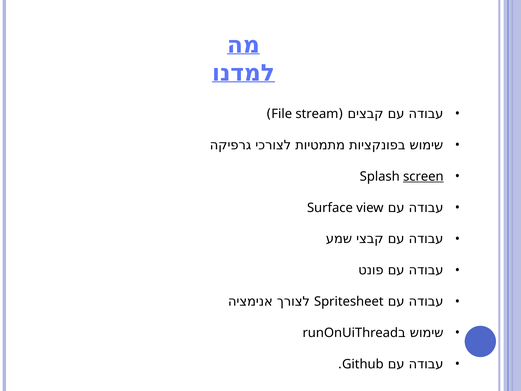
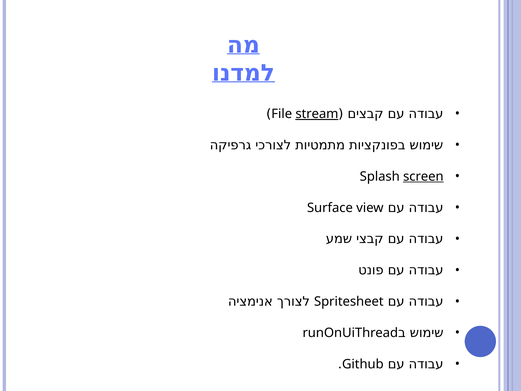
stream underline: none -> present (317, 114)
